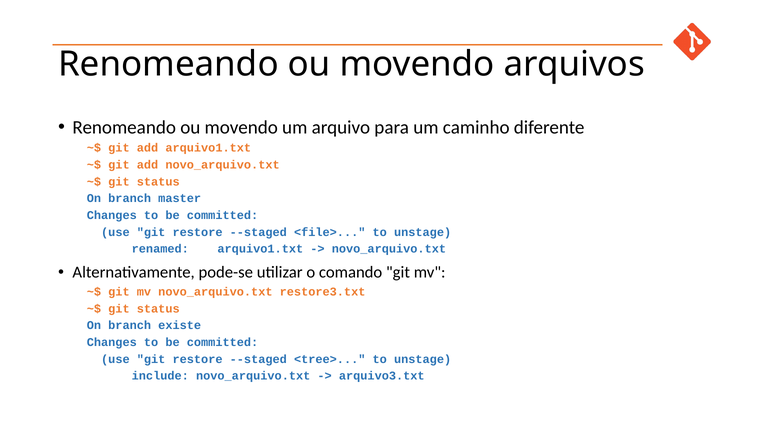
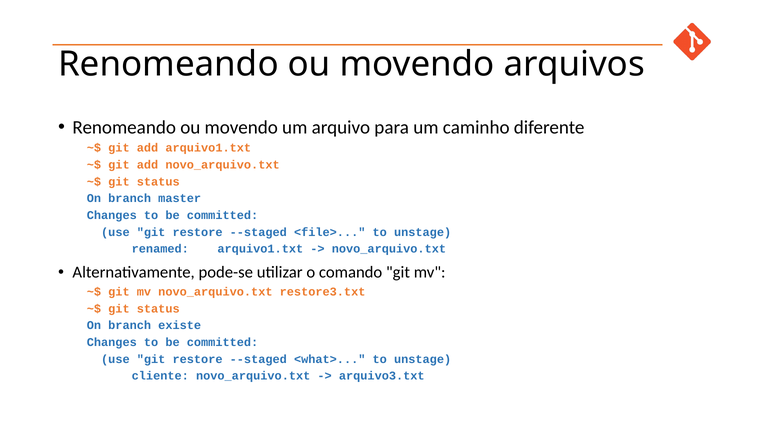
<tree>: <tree> -> <what> (330, 359)
include: include -> cliente (160, 376)
